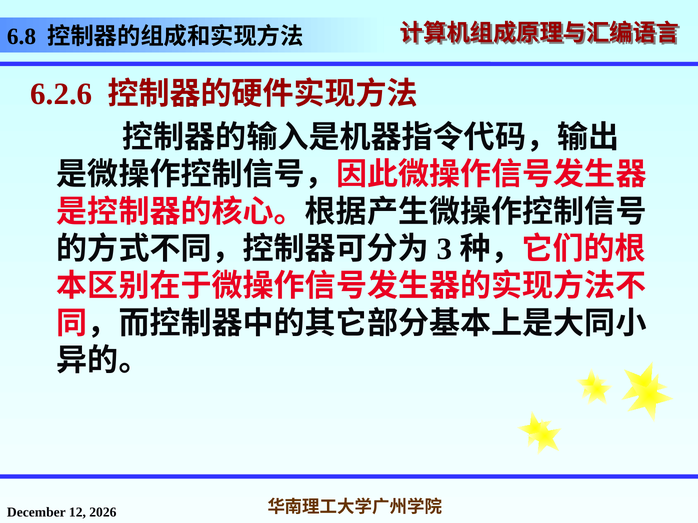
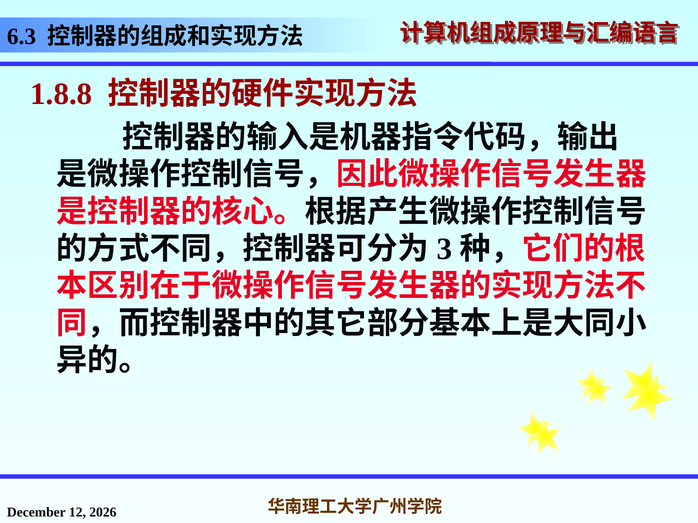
6.8: 6.8 -> 6.3 (22, 37)
6.2.6: 6.2.6 -> 1.8.8 (61, 94)
